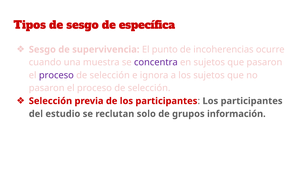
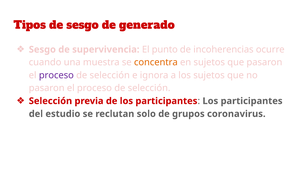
específica: específica -> generado (147, 25)
concentra colour: purple -> orange (156, 62)
información: información -> coronavirus (236, 114)
